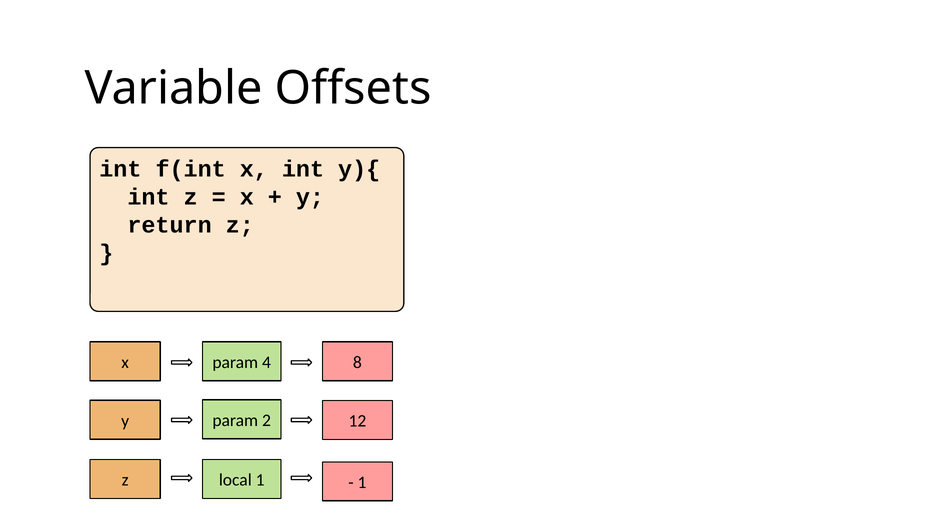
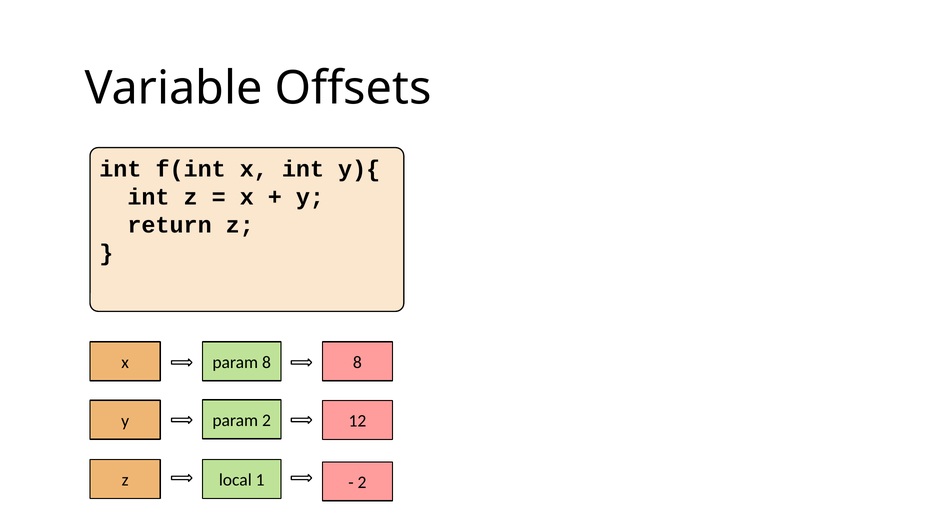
param 4: 4 -> 8 (267, 363)
1: 1 -> 2 (362, 483)
